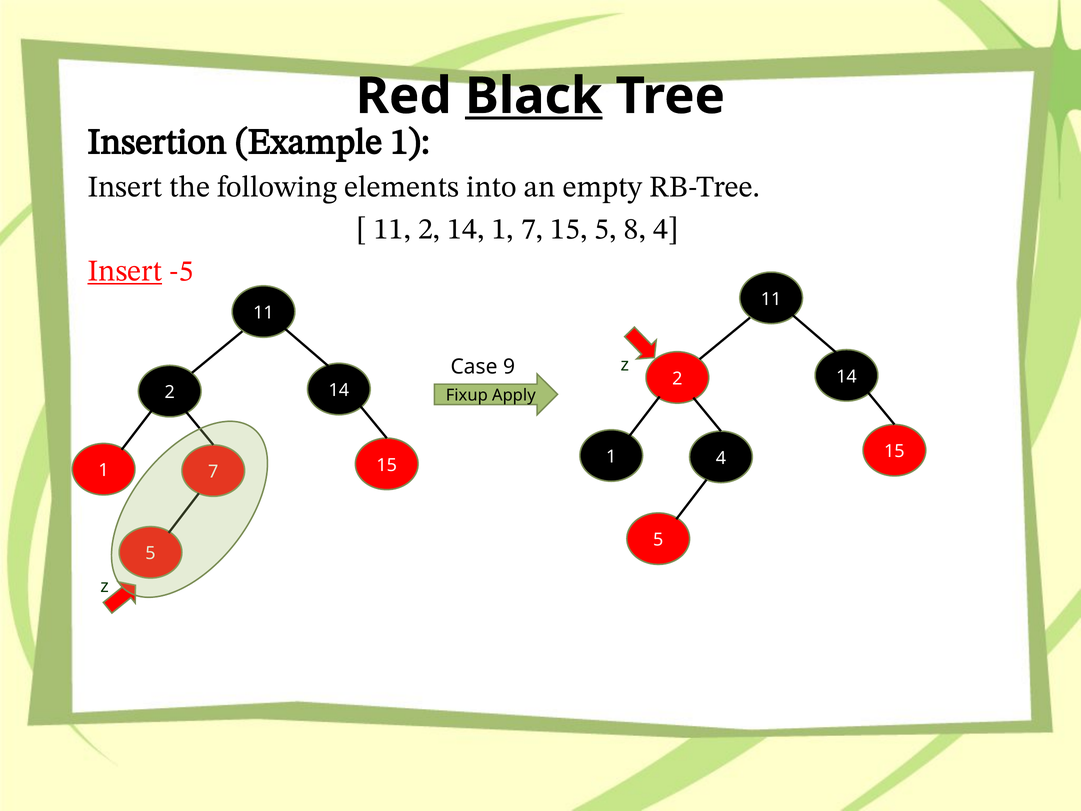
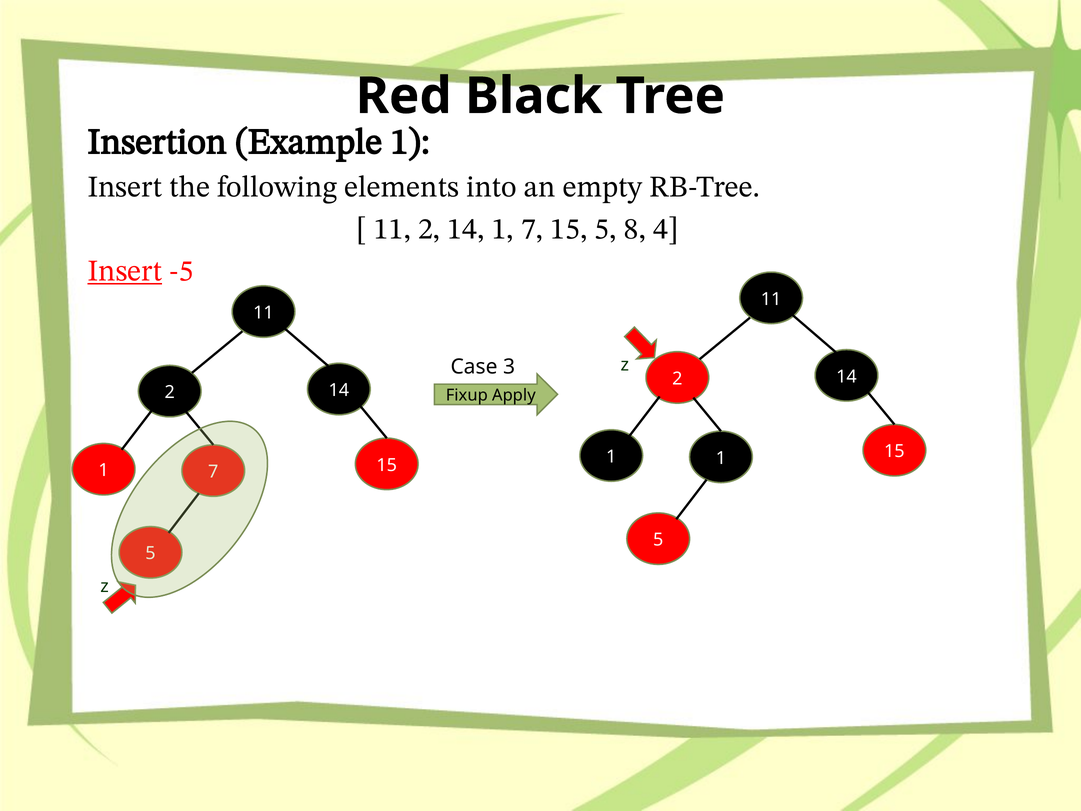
Black underline: present -> none (534, 96)
9: 9 -> 3 (509, 367)
1 4: 4 -> 1 (721, 458)
